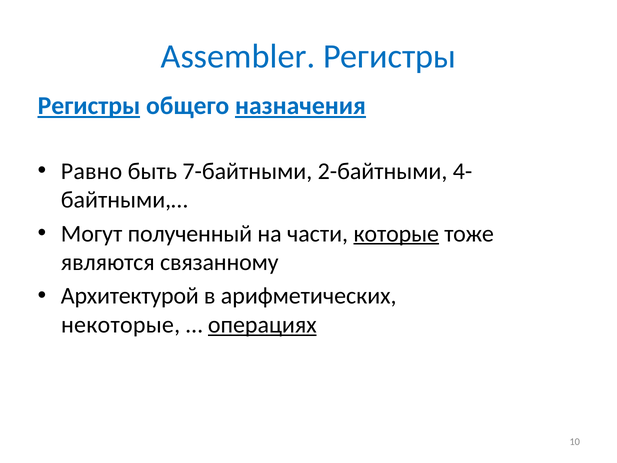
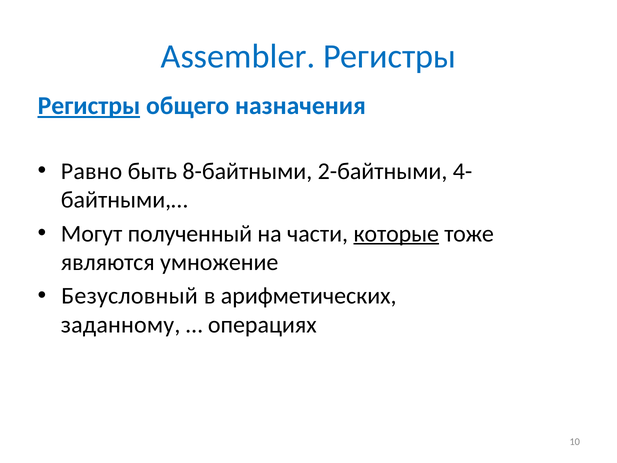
назначения underline: present -> none (300, 106)
7-байтными: 7-байтными -> 8-байтными (247, 171)
связанному: связанному -> умножение (219, 262)
Архитектурой: Архитектурой -> Безусловный (130, 296)
некоторые: некоторые -> заданному (121, 325)
операциях underline: present -> none (262, 325)
